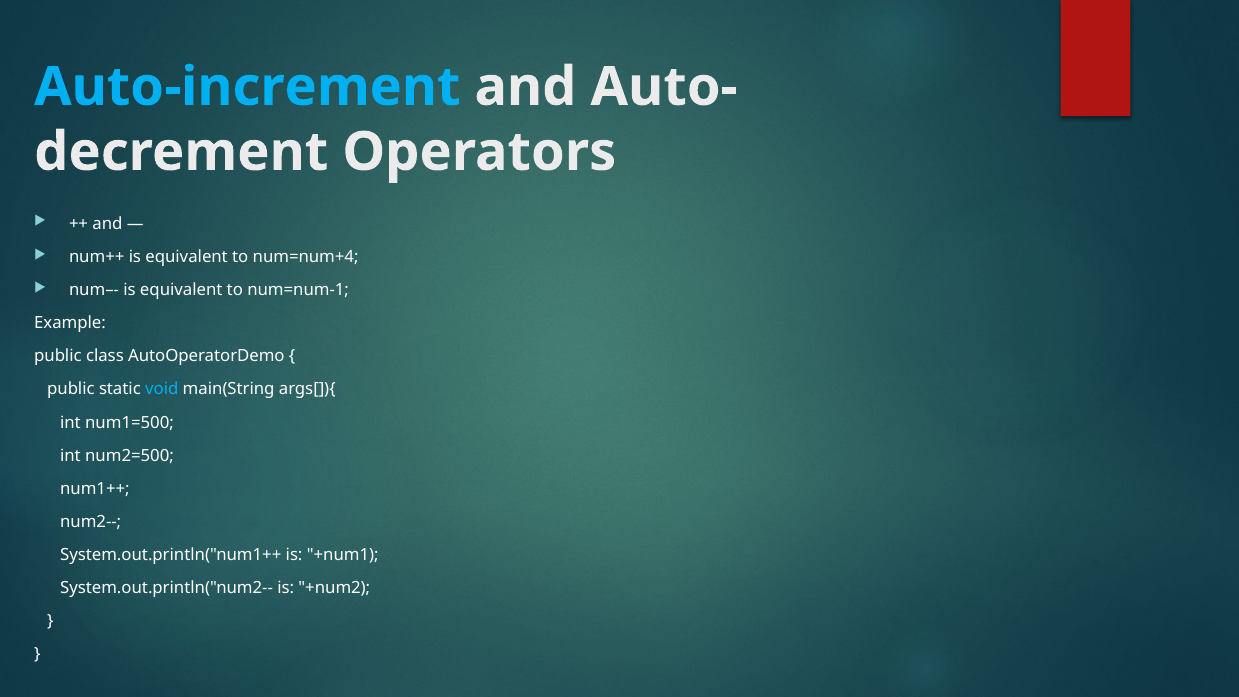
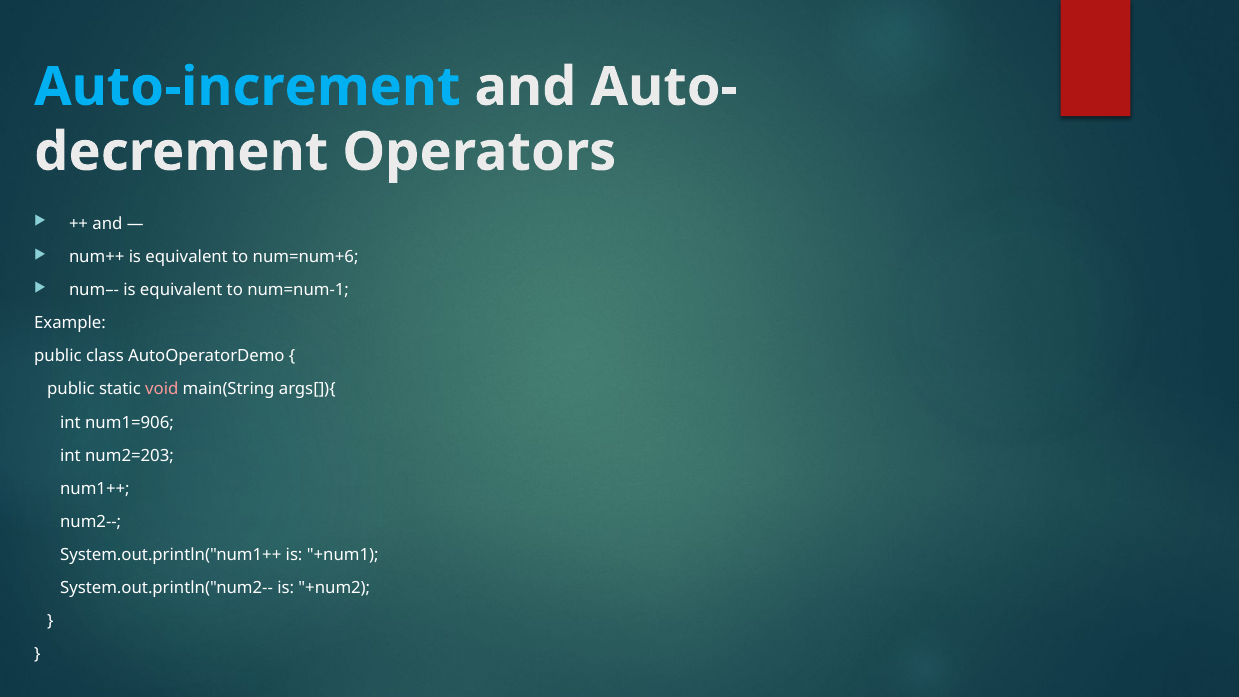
num=num+4: num=num+4 -> num=num+6 (306, 257)
void colour: light blue -> pink (162, 389)
num1=500: num1=500 -> num1=906 (130, 422)
num2=500: num2=500 -> num2=203 (130, 455)
